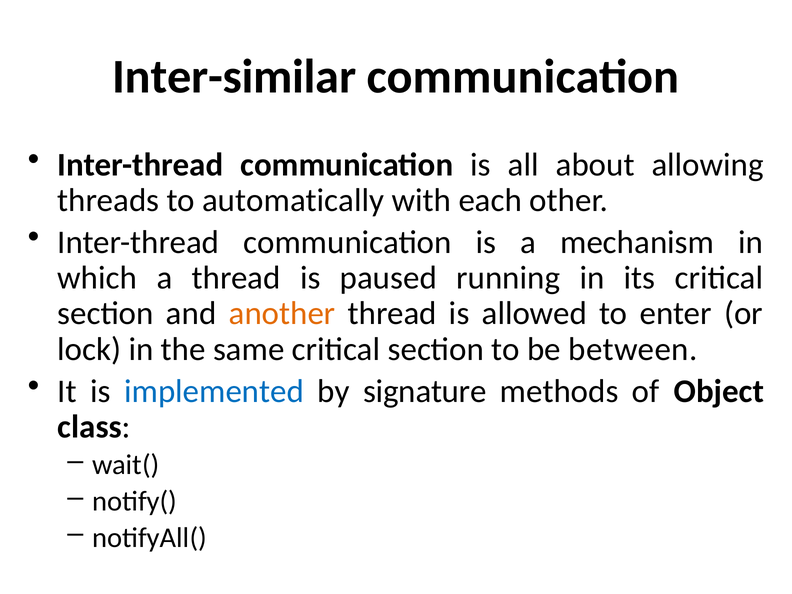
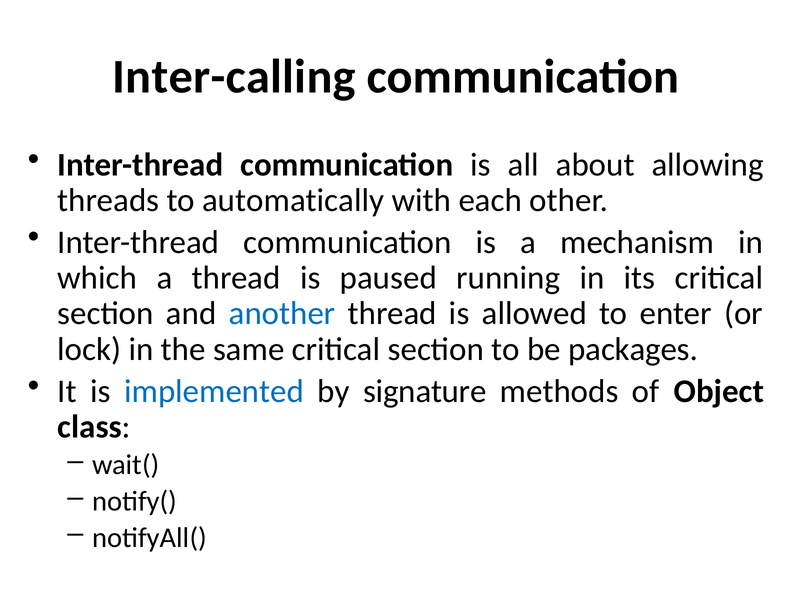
Inter-similar: Inter-similar -> Inter-calling (234, 77)
another colour: orange -> blue (282, 314)
between: between -> packages (633, 349)
